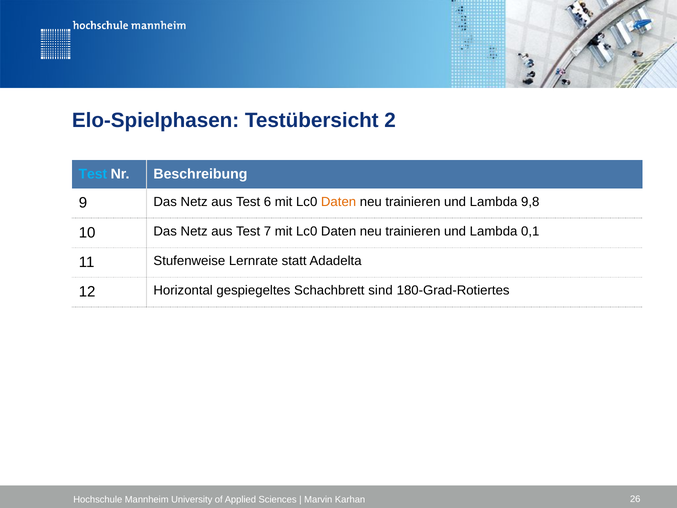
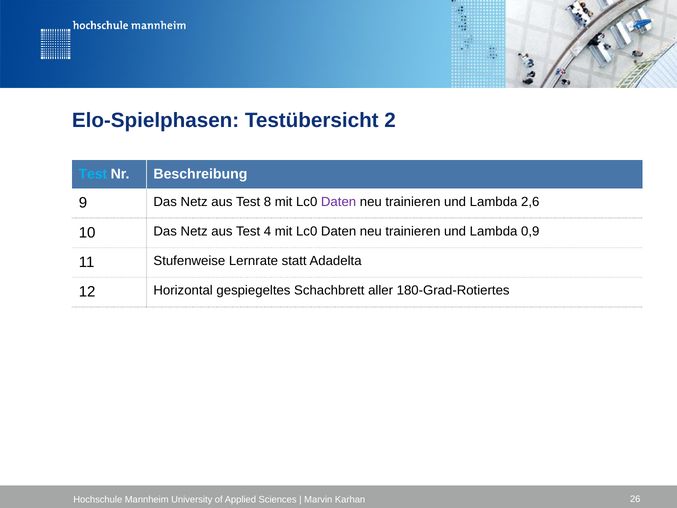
6: 6 -> 8 (267, 202)
Daten colour: orange -> purple (339, 202)
9,8: 9,8 -> 2,6 (530, 202)
7: 7 -> 4 (267, 231)
0,1: 0,1 -> 0,9 (530, 231)
sind: sind -> aller (381, 290)
